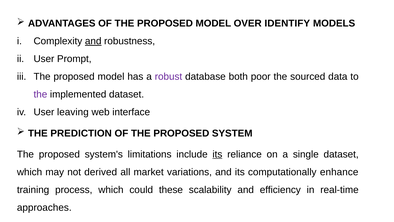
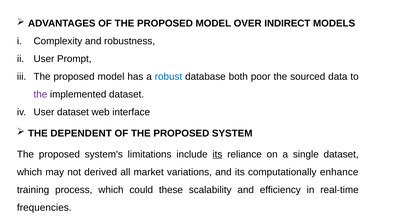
IDENTIFY: IDENTIFY -> INDIRECT (287, 23)
and underline: present -> none (93, 41)
robust colour: purple -> blue (168, 77)
User leaving: leaving -> dataset (73, 112)
PREDICTION: PREDICTION -> DEPENDENT (81, 133)
approaches: approaches -> frequencies (44, 207)
